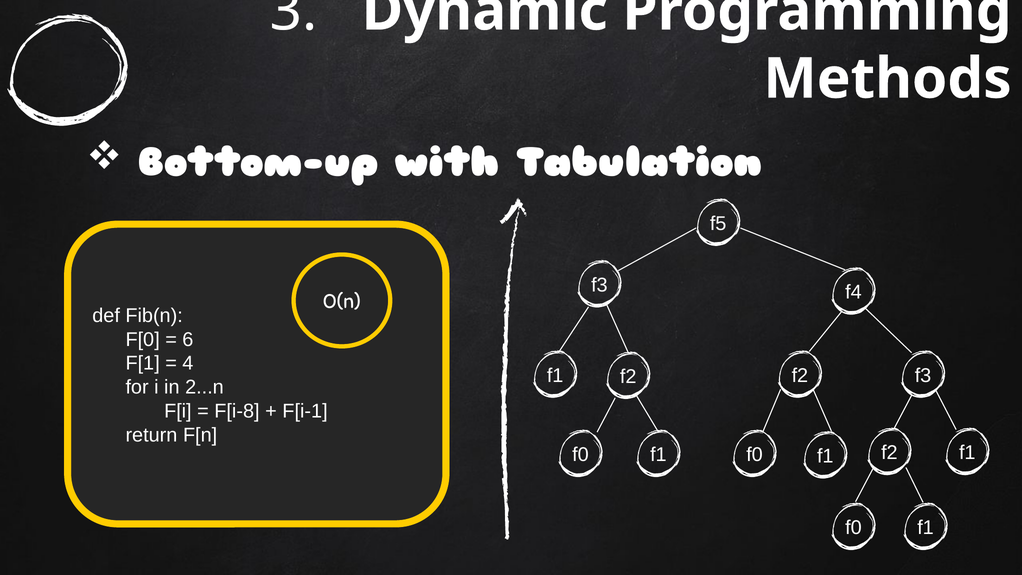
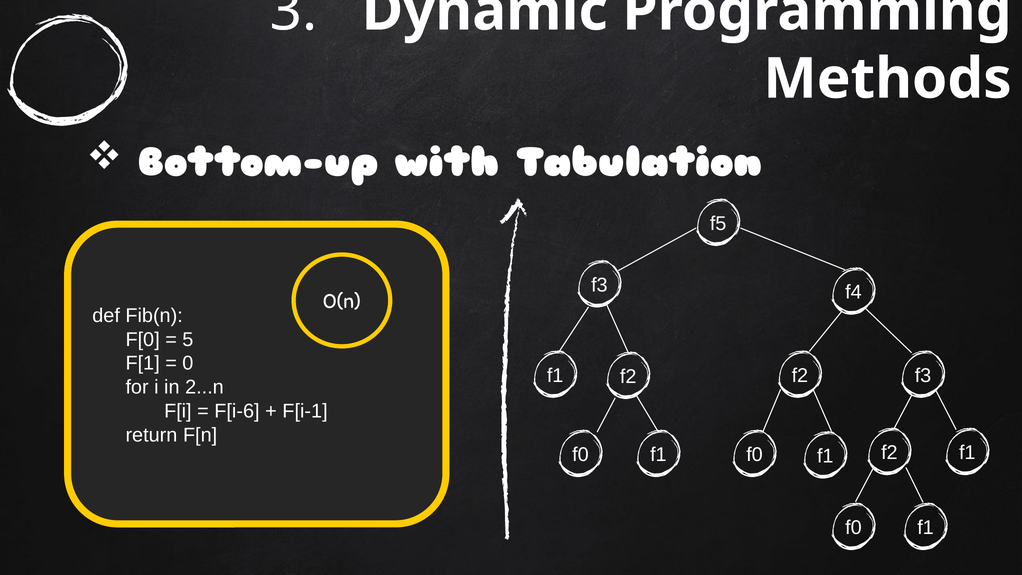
6: 6 -> 5 (188, 340)
4: 4 -> 0 (188, 363)
F[i-8: F[i-8 -> F[i-6 (237, 411)
